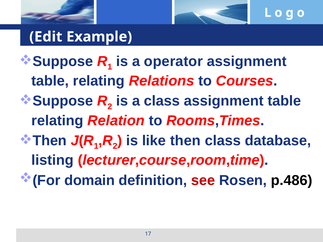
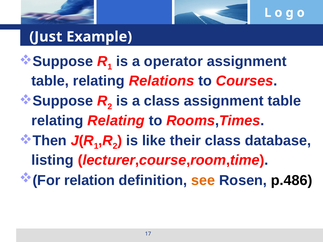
Edit: Edit -> Just (46, 37)
relating Relation: Relation -> Relating (116, 121)
then: then -> their (185, 141)
domain: domain -> relation (90, 181)
see colour: red -> orange (203, 181)
